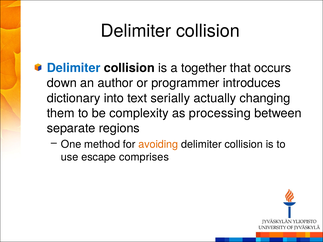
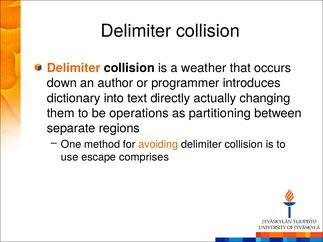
Delimiter colour: blue -> orange (74, 68)
together: together -> weather (204, 68)
serially: serially -> directly (170, 98)
complexity: complexity -> operations (139, 113)
processing: processing -> partitioning (220, 113)
